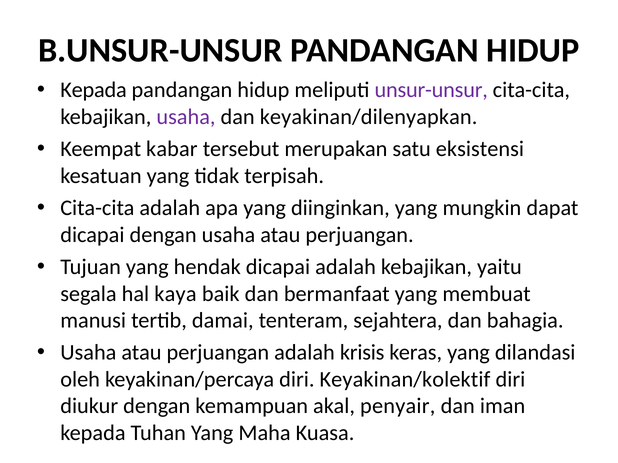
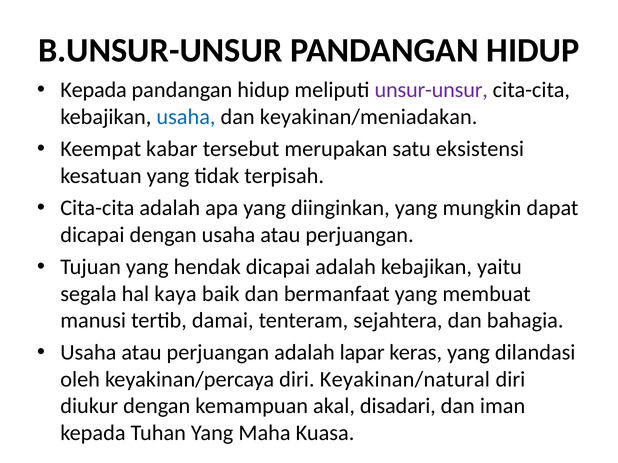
usaha colour: purple -> blue (186, 117)
keyakinan/dilenyapkan: keyakinan/dilenyapkan -> keyakinan/meniadakan (369, 117)
krisis: krisis -> lapar (362, 353)
Keyakinan/kolektif: Keyakinan/kolektif -> Keyakinan/natural (405, 380)
penyair: penyair -> disadari (398, 407)
